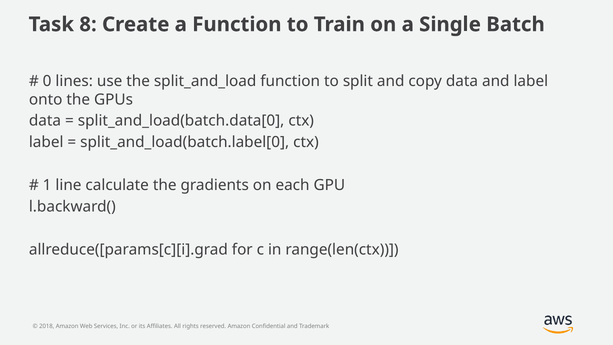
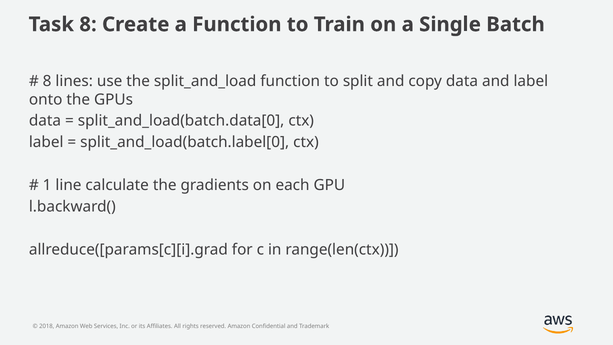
0: 0 -> 8 (47, 81)
